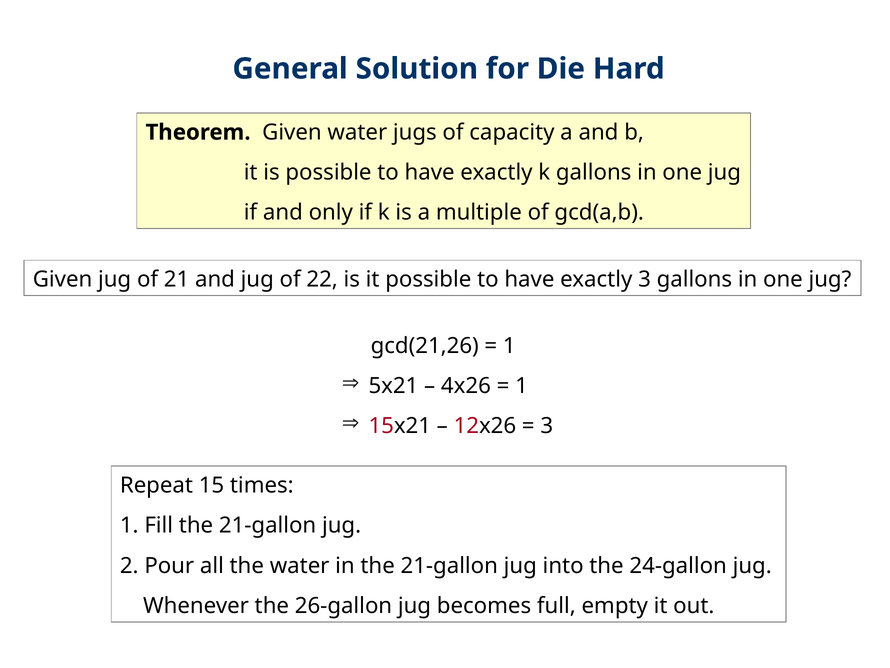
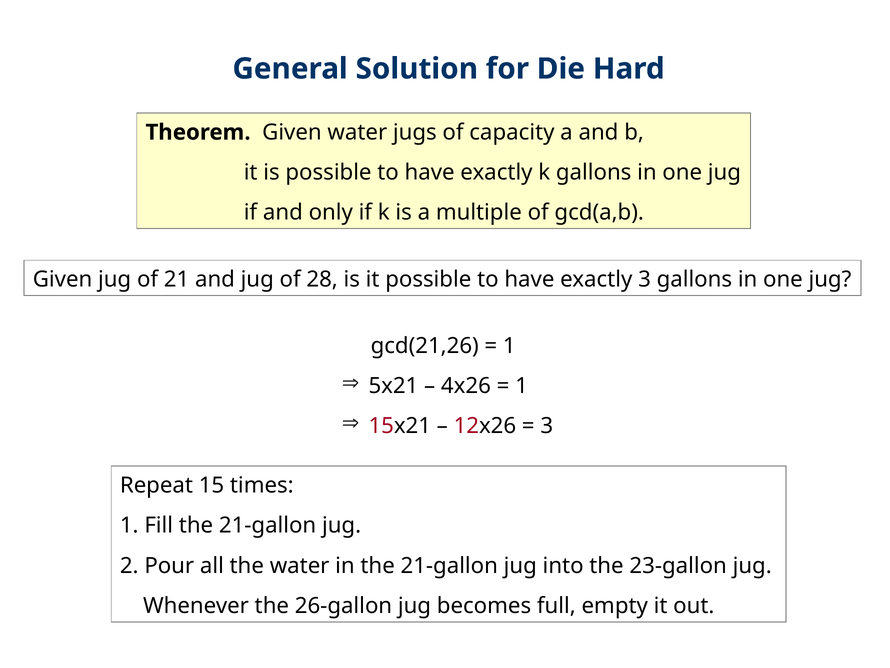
22: 22 -> 28 (322, 279)
24-gallon: 24-gallon -> 23-gallon (678, 565)
